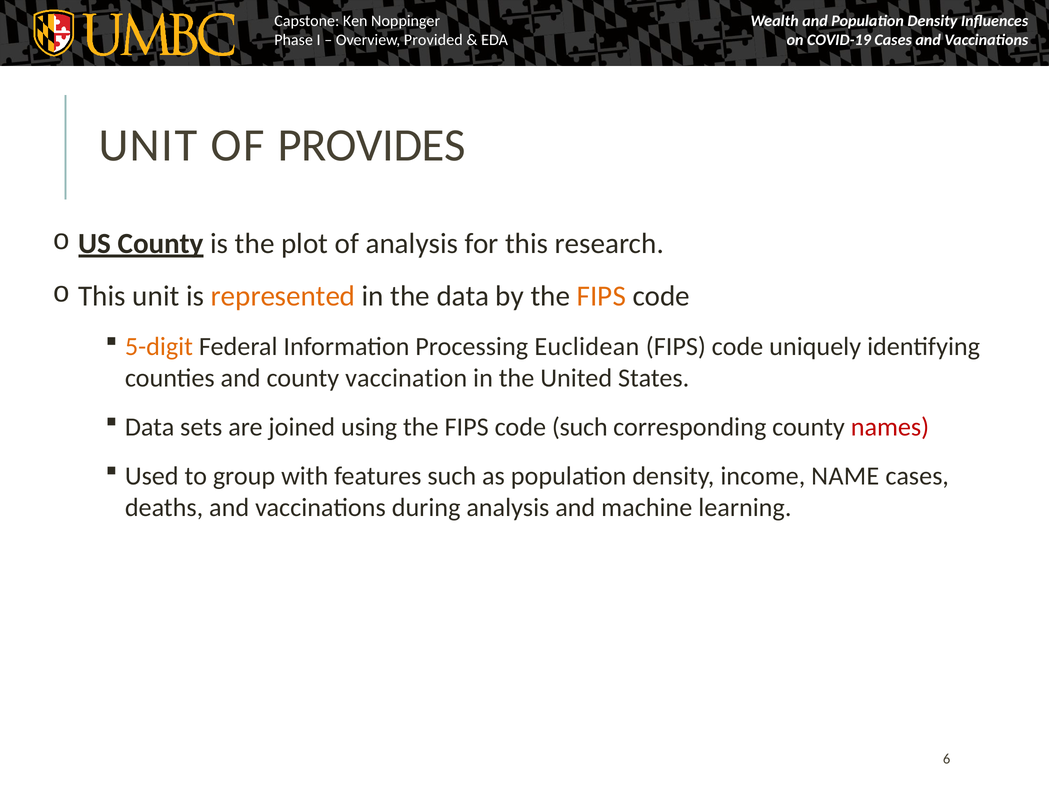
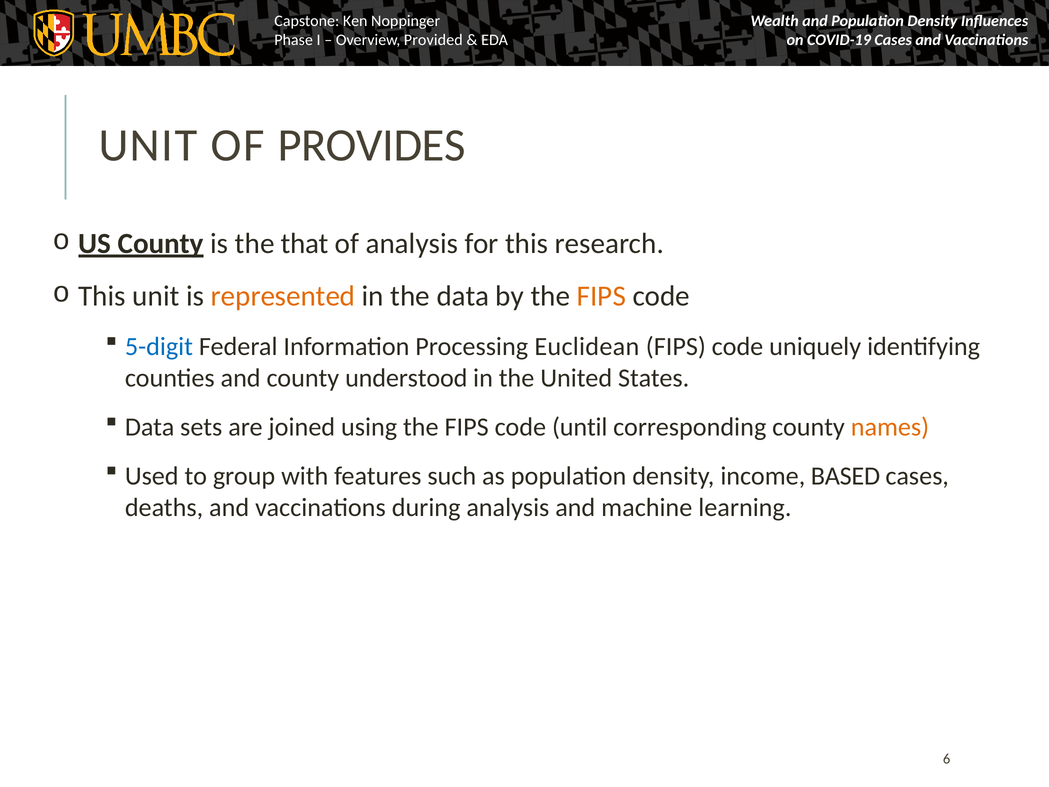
plot: plot -> that (305, 243)
5-digit colour: orange -> blue (159, 347)
vaccination: vaccination -> understood (406, 378)
code such: such -> until (580, 427)
names colour: red -> orange (890, 427)
NAME: NAME -> BASED (845, 476)
